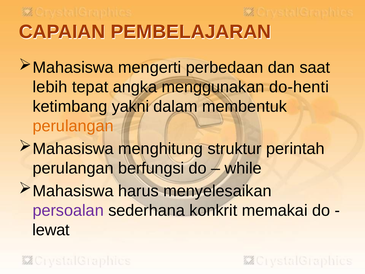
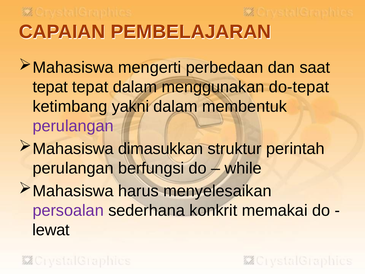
lebih: lebih -> tepat (50, 87)
tepat angka: angka -> dalam (135, 87)
do-henti: do-henti -> do-tepat (299, 87)
perulangan colour: orange -> purple (73, 126)
menghitung: menghitung -> dimasukkan (161, 149)
